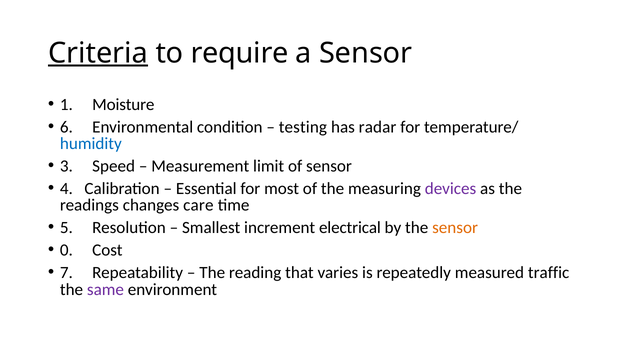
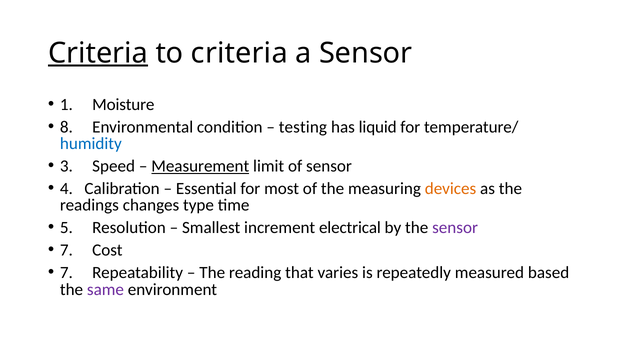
to require: require -> criteria (239, 53)
6: 6 -> 8 (66, 127)
radar: radar -> liquid (378, 127)
Measurement underline: none -> present (200, 166)
devices colour: purple -> orange (451, 189)
care: care -> type (198, 205)
sensor colour: orange -> purple (455, 228)
0: 0 -> 7 (66, 250)
traffic: traffic -> based (549, 273)
